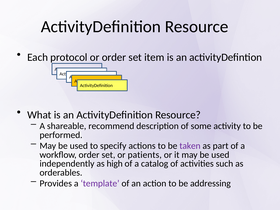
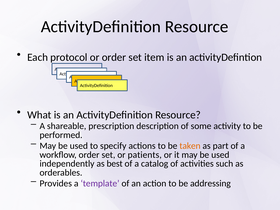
recommend: recommend -> prescription (111, 126)
taken colour: purple -> orange (190, 146)
high: high -> best (115, 164)
